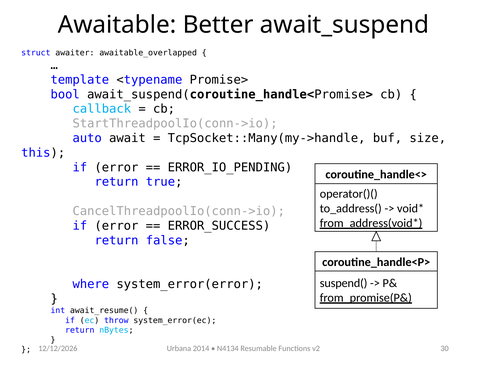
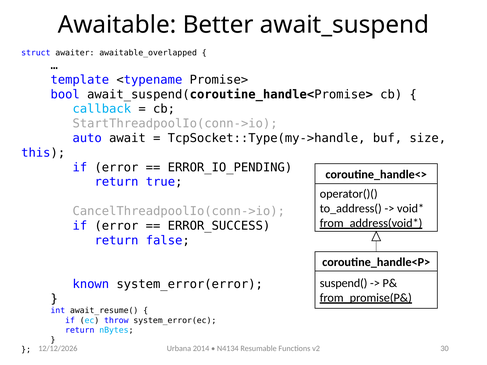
TcpSocket::Many(my->handle: TcpSocket::Many(my->handle -> TcpSocket::Type(my->handle (267, 138)
where: where -> known (91, 284)
